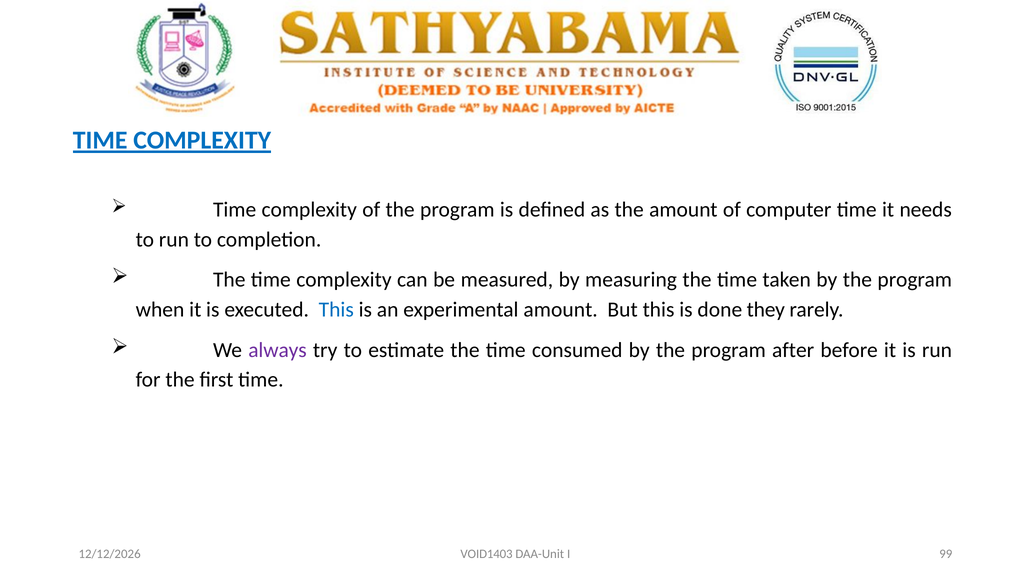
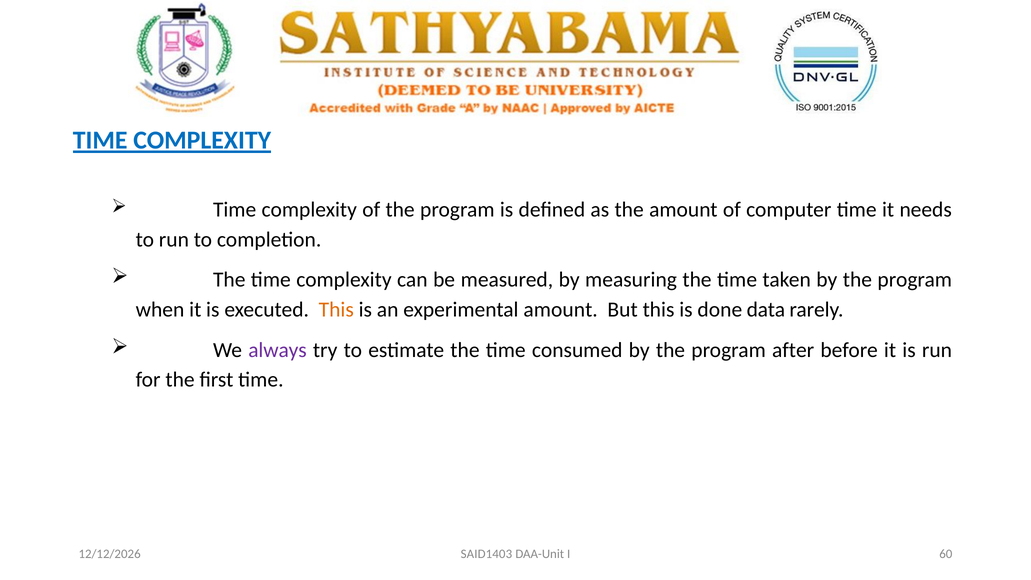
This colour: blue -> orange (336, 309)
they: they -> data (766, 309)
VOID1403: VOID1403 -> SAID1403 (486, 554)
99: 99 -> 60 (946, 554)
